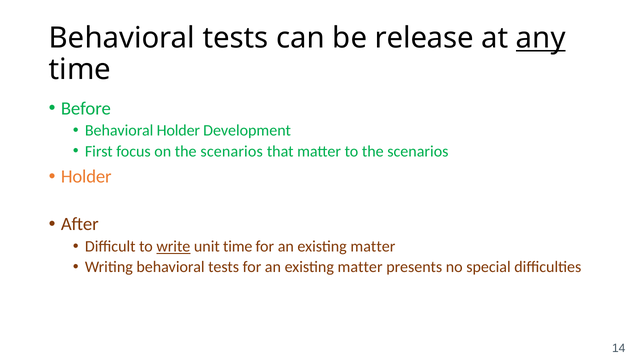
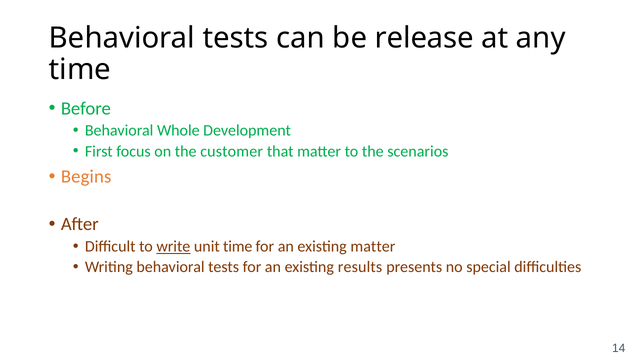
any underline: present -> none (541, 38)
Behavioral Holder: Holder -> Whole (178, 130)
on the scenarios: scenarios -> customer (232, 151)
Holder: Holder -> Begins (86, 177)
matter: matter -> results (360, 267)
